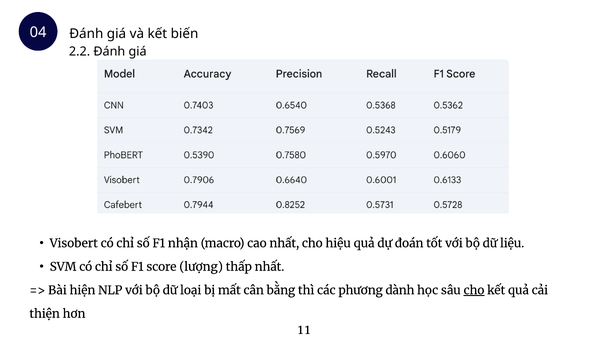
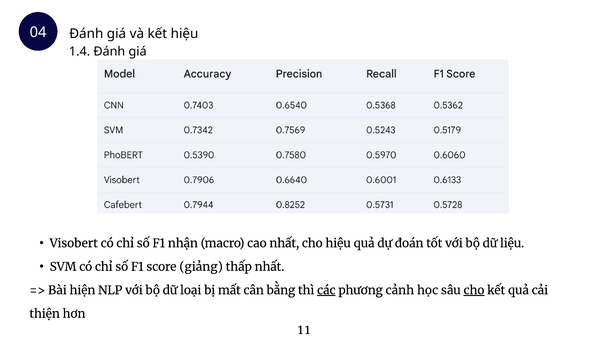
kết biến: biến -> hiệu (185, 34)
2.2: 2.2 -> 1.4 (80, 52)
lượng: lượng -> giảng (201, 267)
các underline: none -> present (326, 290)
dành: dành -> cảnh (400, 290)
